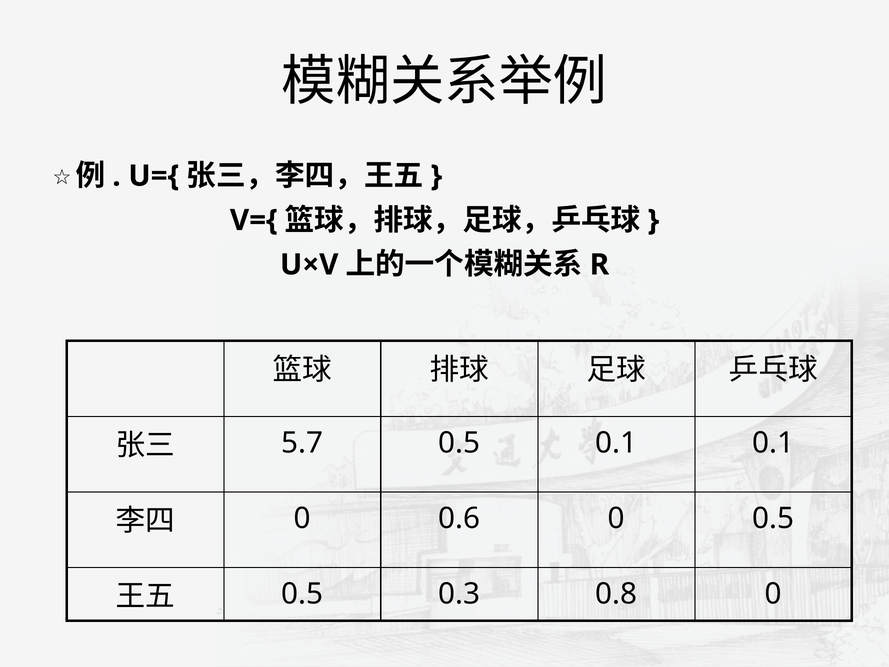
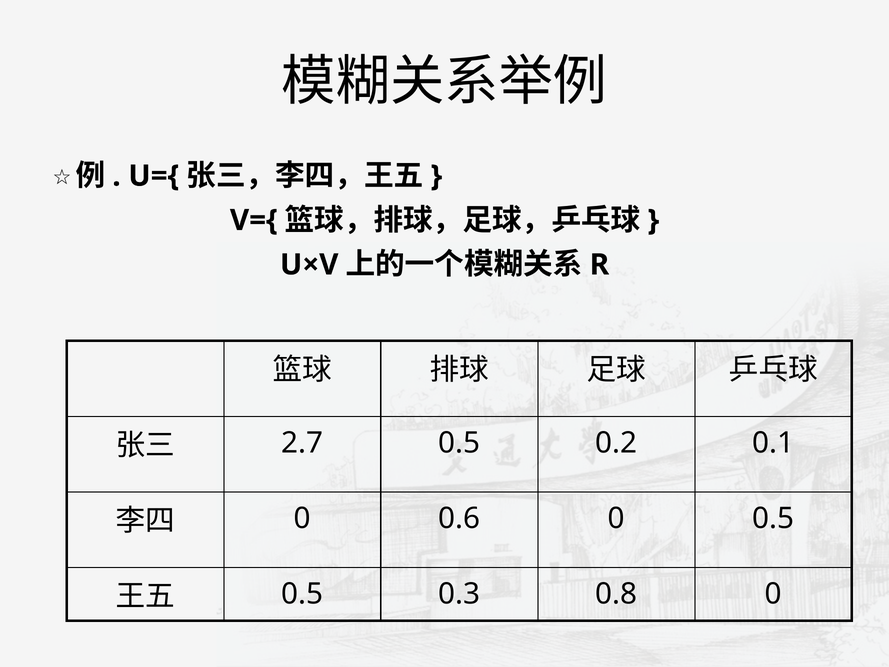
5.7: 5.7 -> 2.7 (302, 443)
0.5 0.1: 0.1 -> 0.2 (616, 443)
